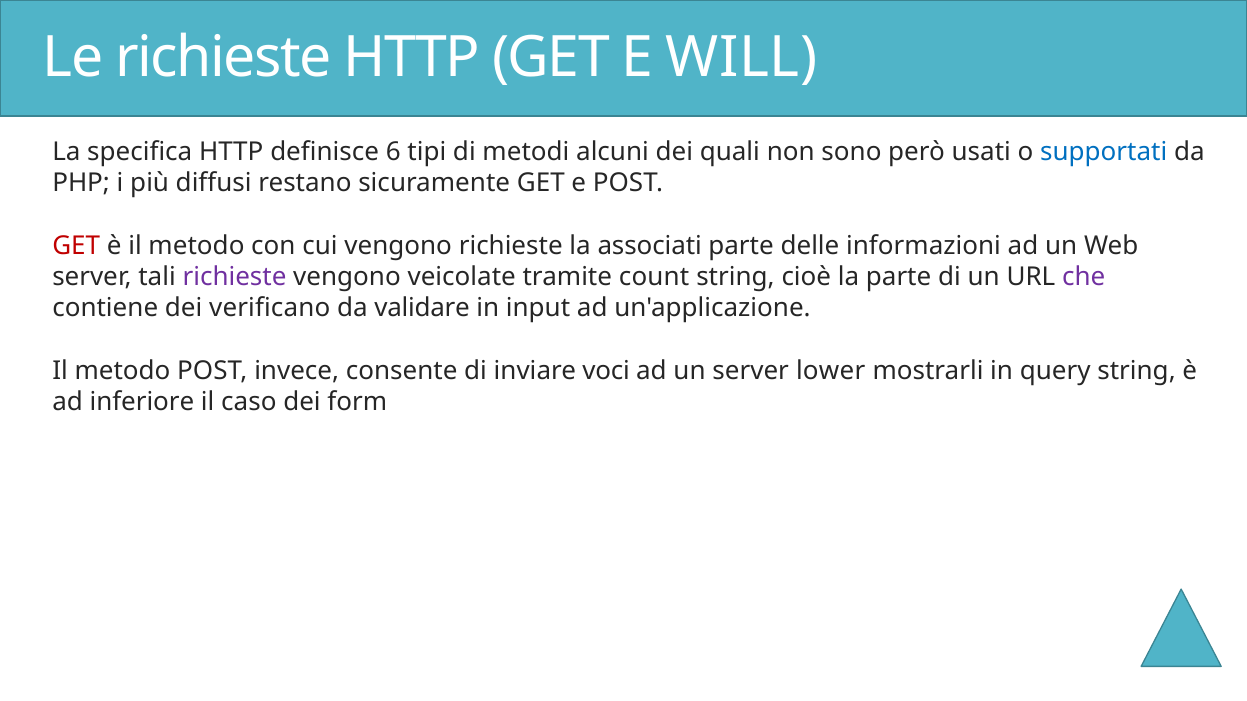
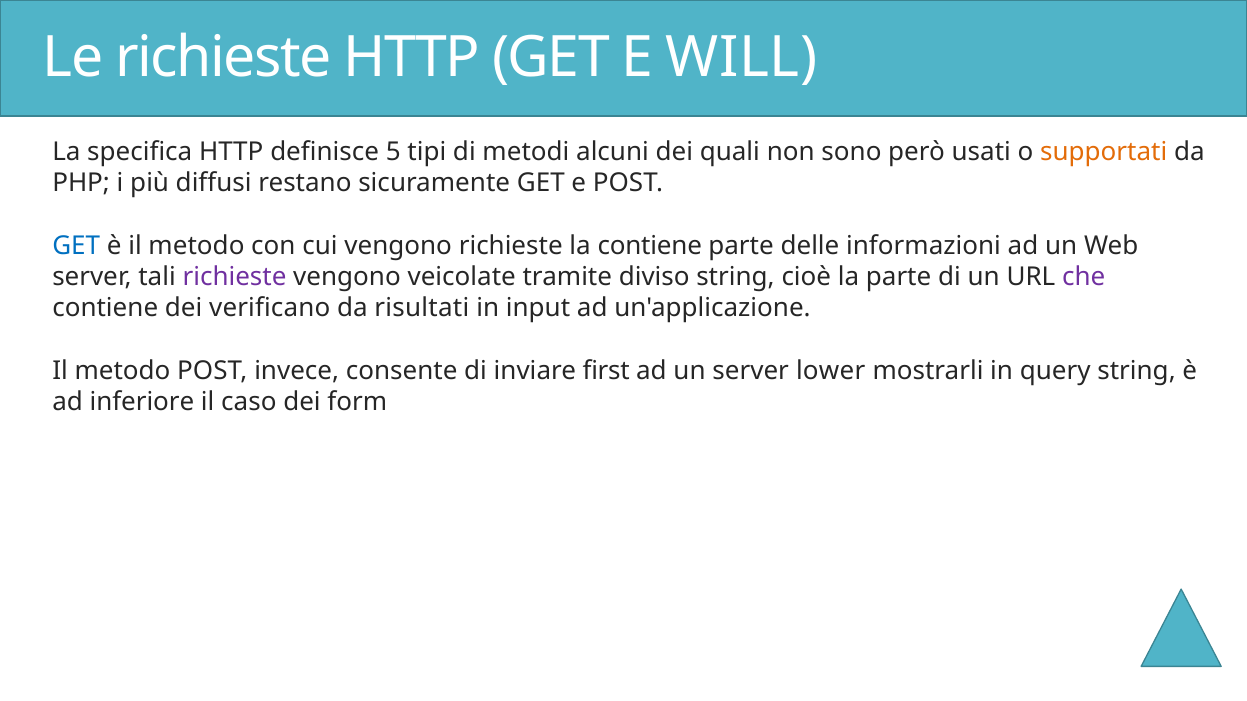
6: 6 -> 5 (393, 152)
supportati colour: blue -> orange (1104, 152)
GET colour: red -> blue (76, 246)
la associati: associati -> contiene (650, 246)
count: count -> diviso (654, 277)
validare: validare -> risultati (422, 308)
voci: voci -> first (606, 371)
